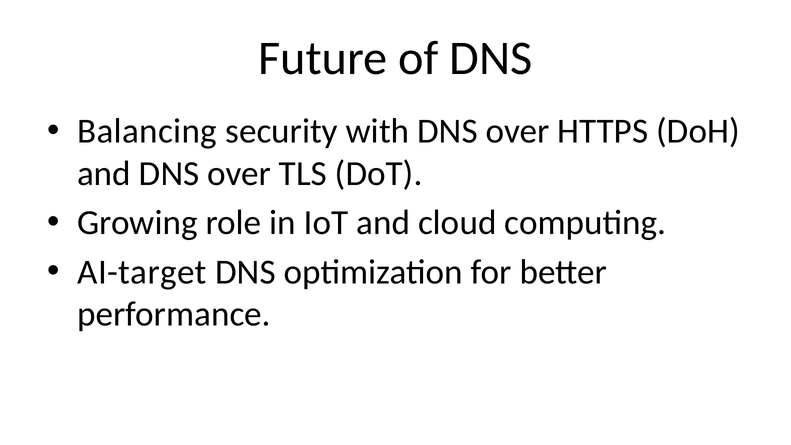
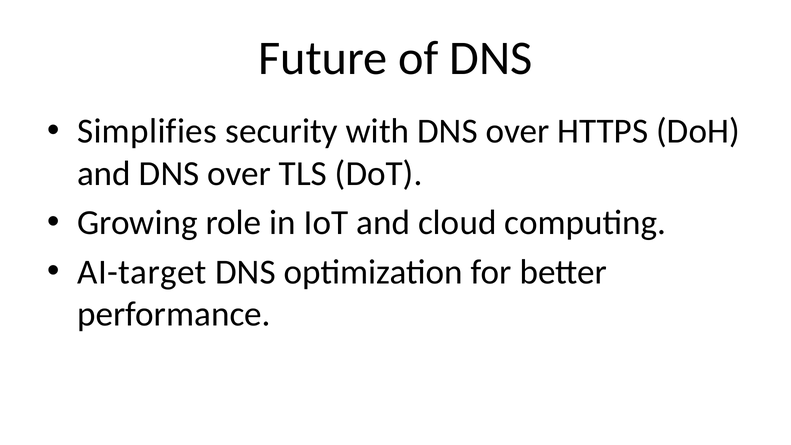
Balancing: Balancing -> Simplifies (147, 131)
